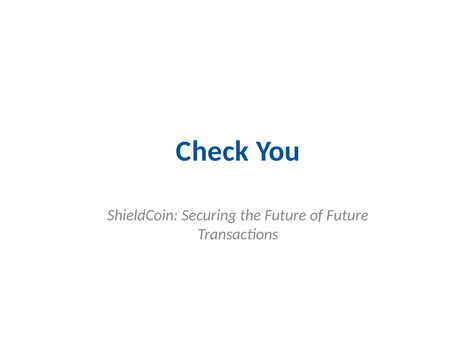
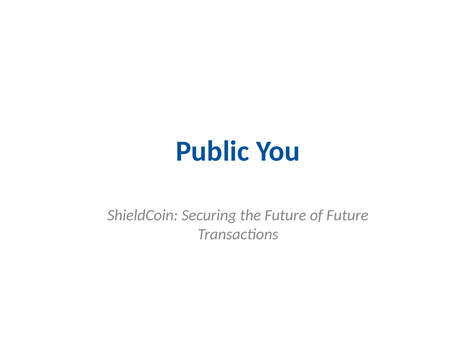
Check: Check -> Public (213, 151)
